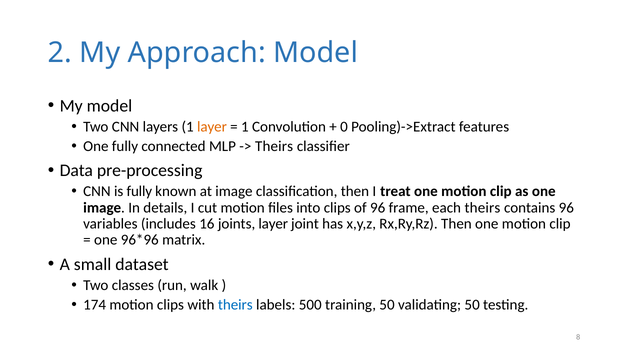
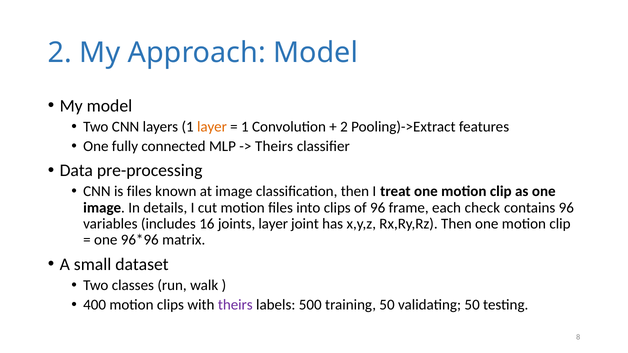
0: 0 -> 2 (344, 127)
is fully: fully -> files (139, 191)
each theirs: theirs -> check (482, 208)
174: 174 -> 400 (95, 305)
theirs colour: blue -> purple (235, 305)
